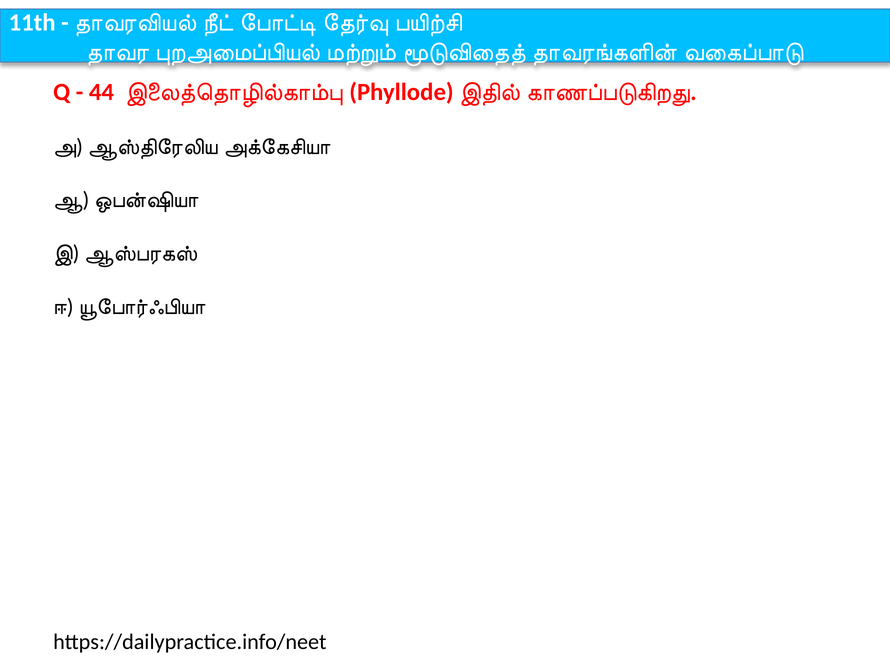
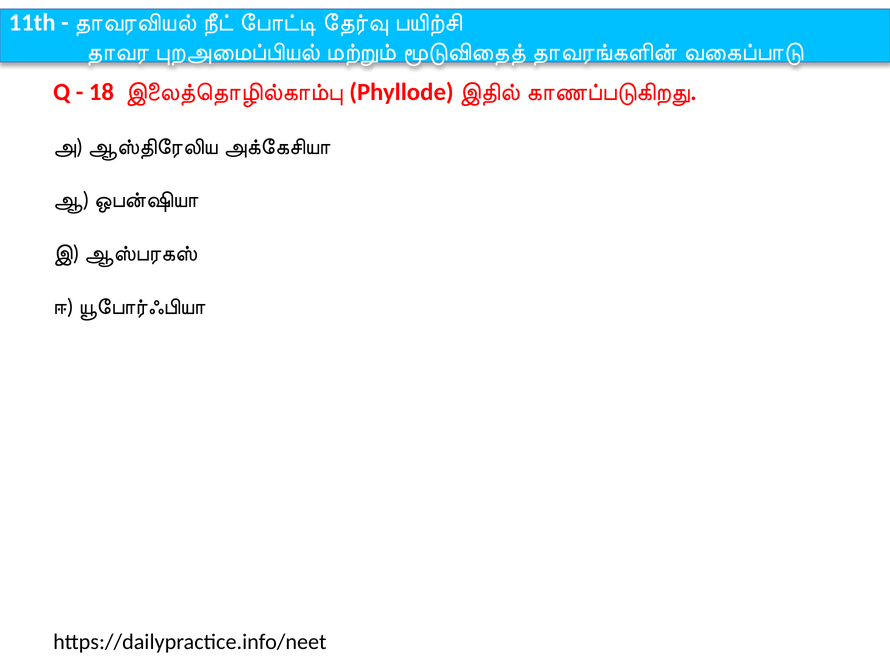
44: 44 -> 18 (101, 92)
